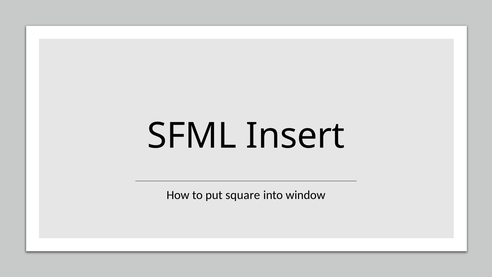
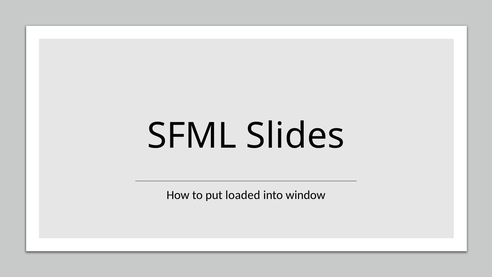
Insert: Insert -> Slides (295, 136)
square: square -> loaded (243, 195)
